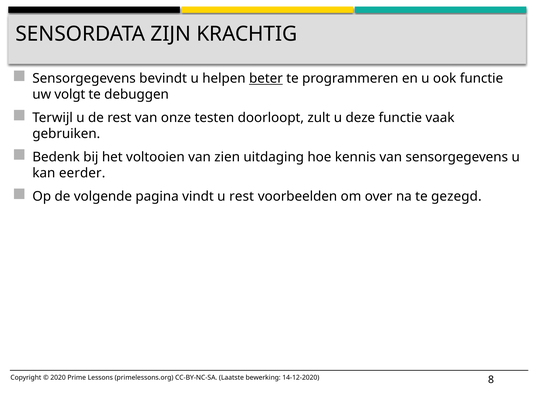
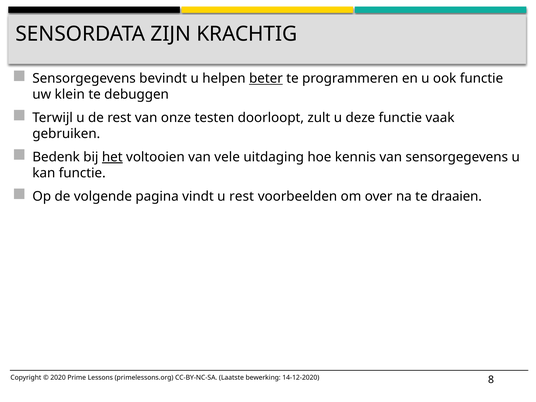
volgt: volgt -> klein (70, 95)
het underline: none -> present (112, 157)
zien: zien -> vele (227, 157)
kan eerder: eerder -> functie (82, 173)
gezegd: gezegd -> draaien (456, 196)
